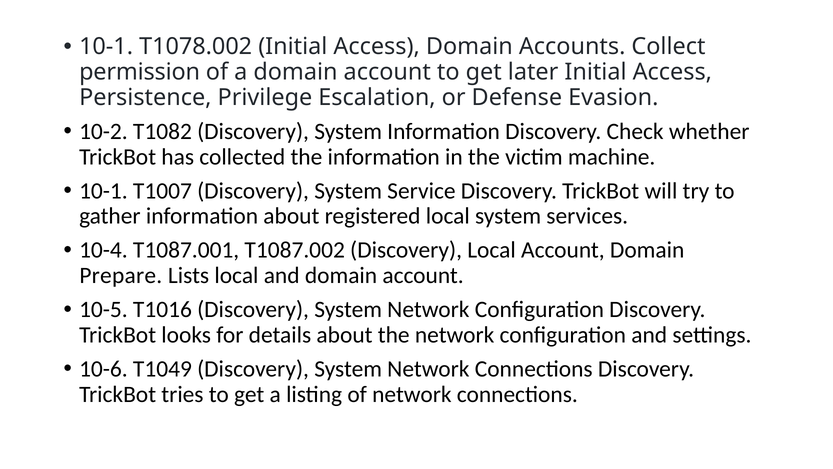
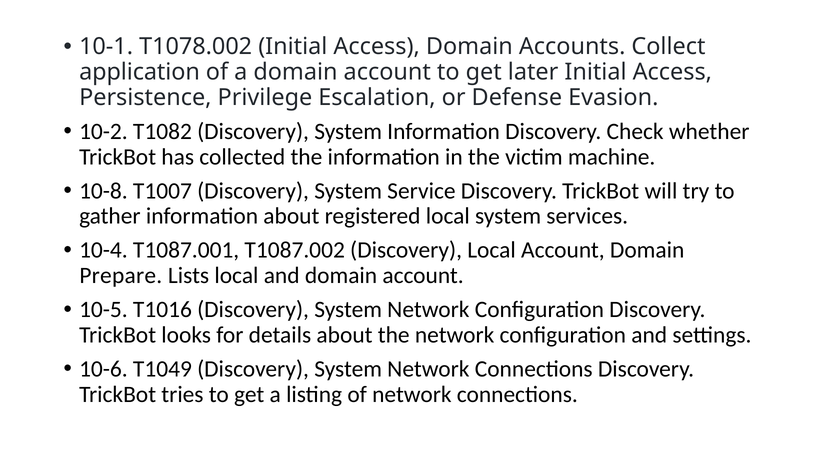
permission: permission -> application (140, 72)
10-1: 10-1 -> 10-8 (103, 191)
